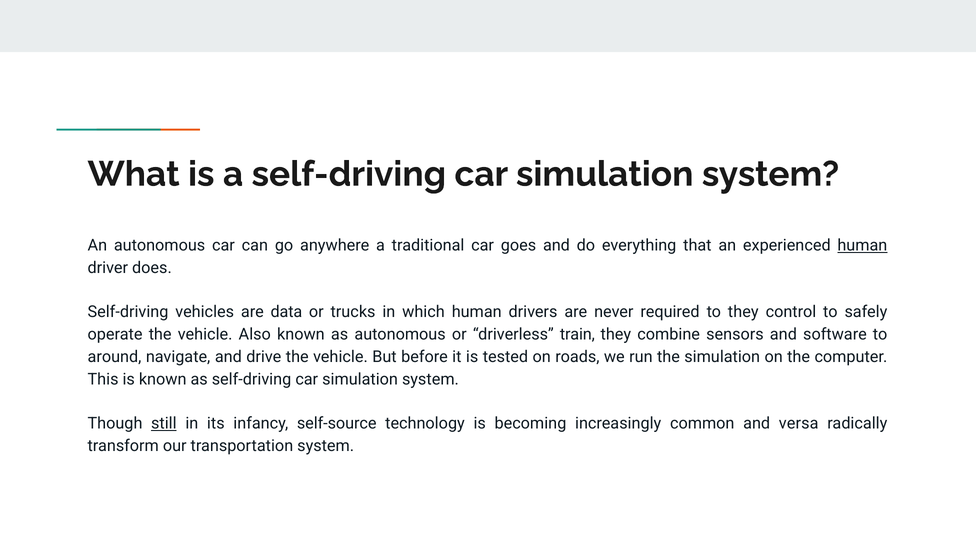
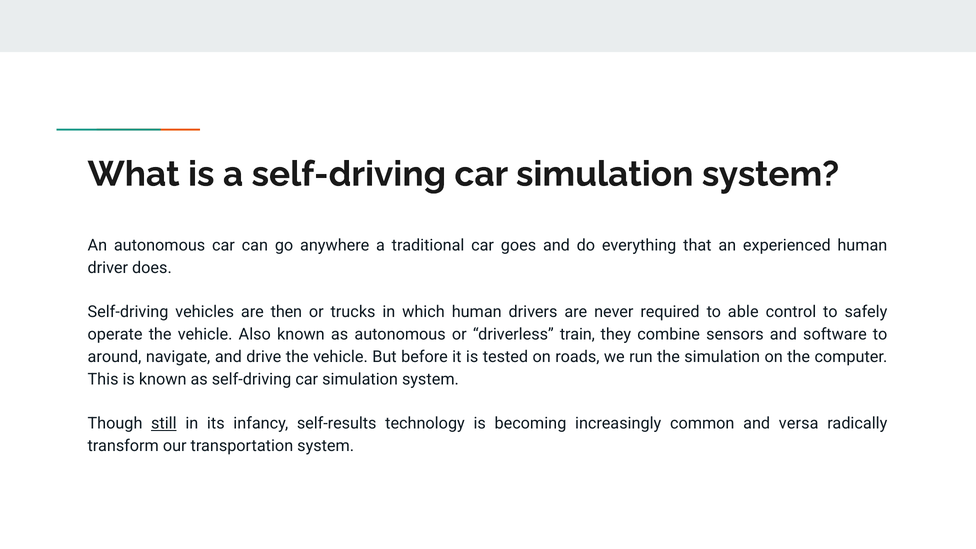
human underline: present -> none (862, 245)
data: data -> then (286, 312)
to they: they -> able (743, 312)
self-source: self-source -> self-results (337, 423)
